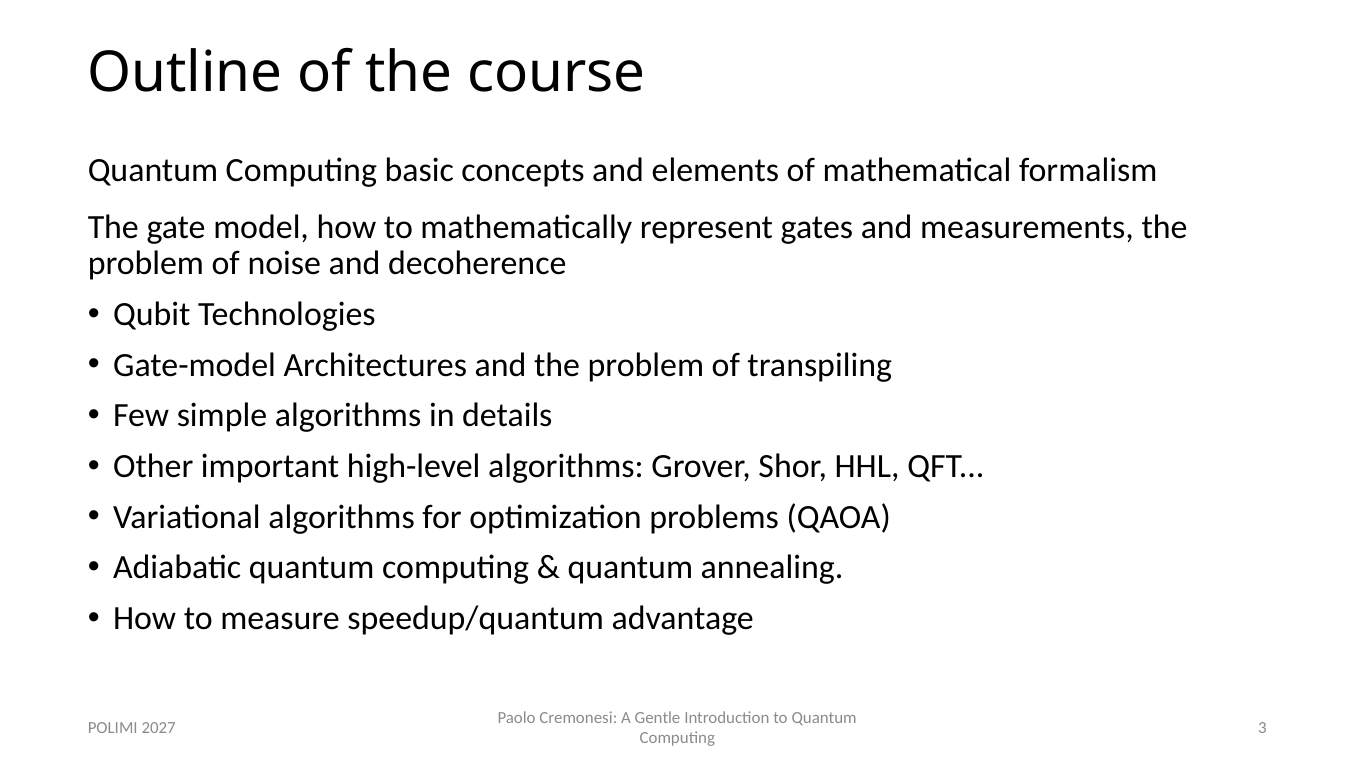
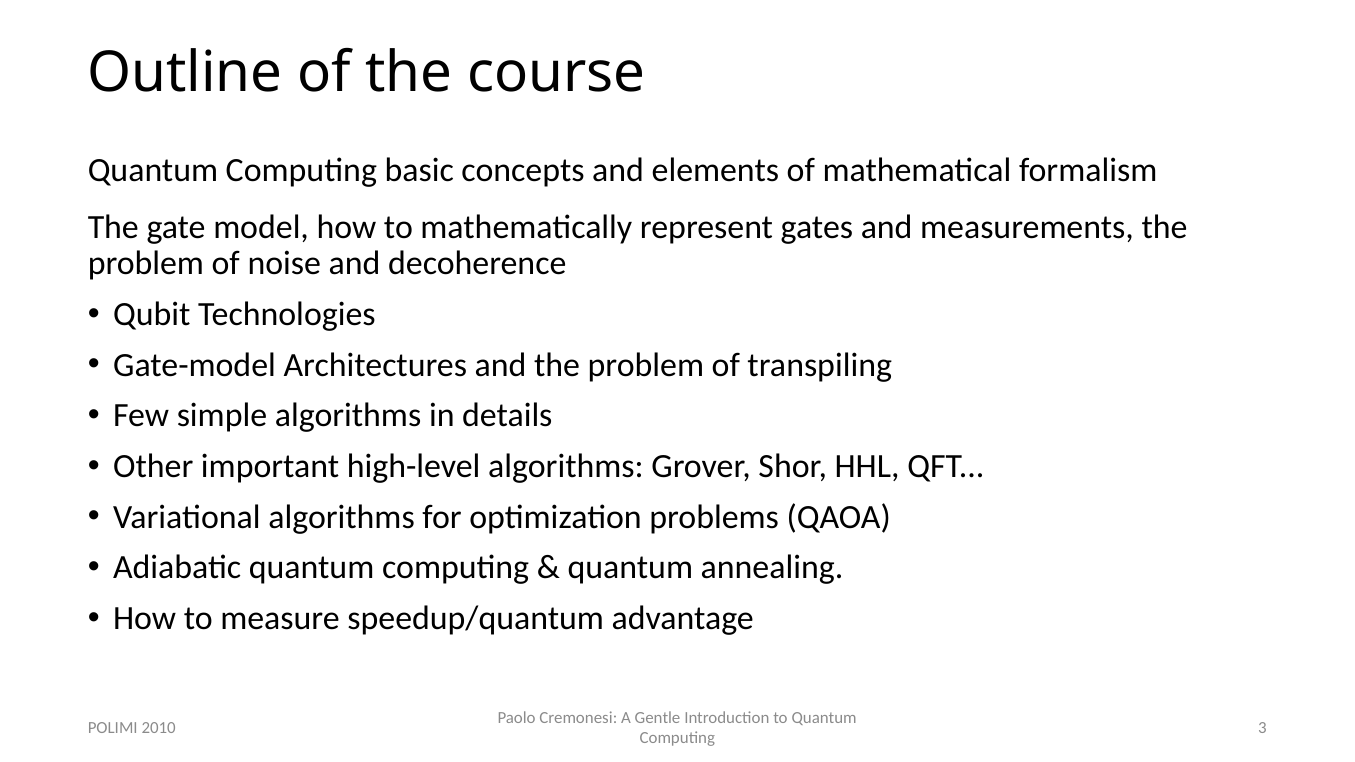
2027: 2027 -> 2010 (159, 728)
